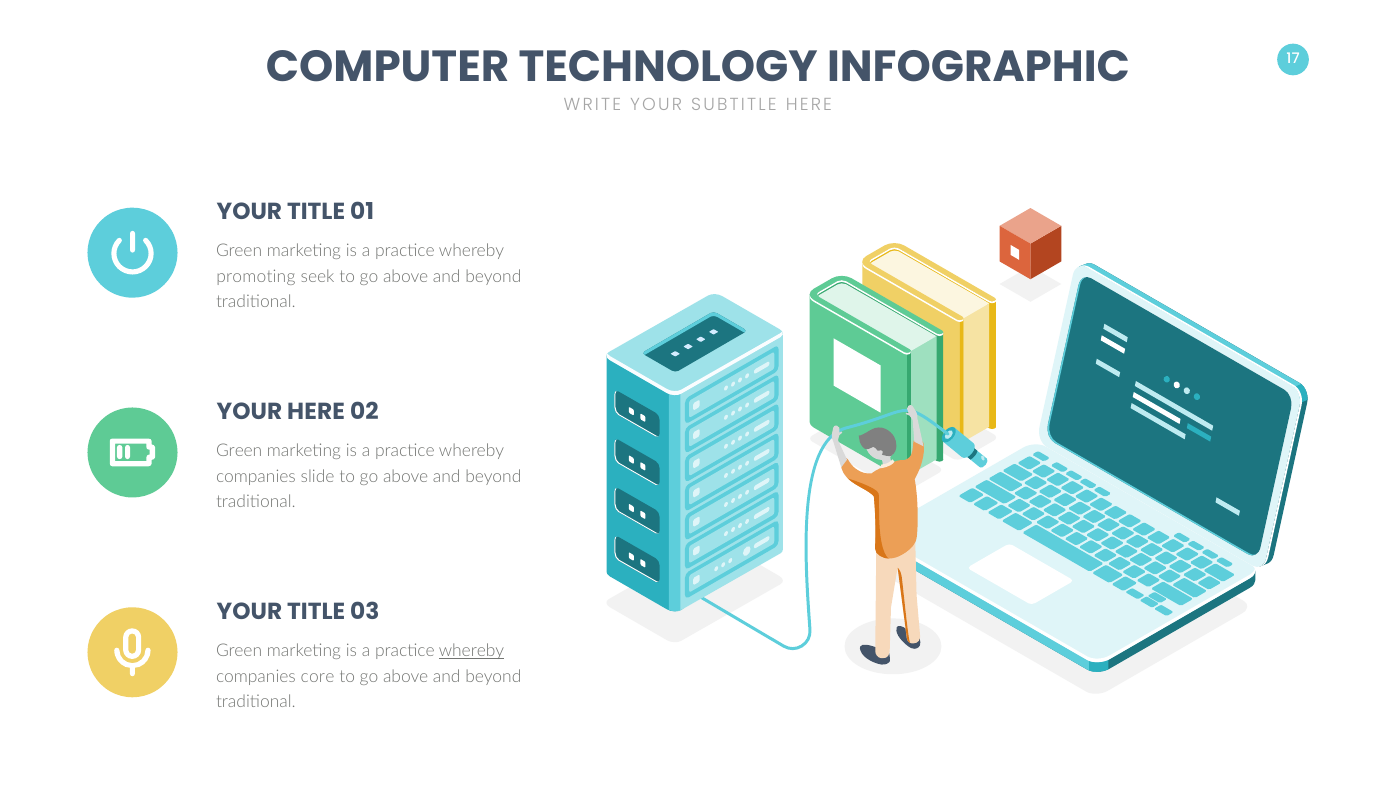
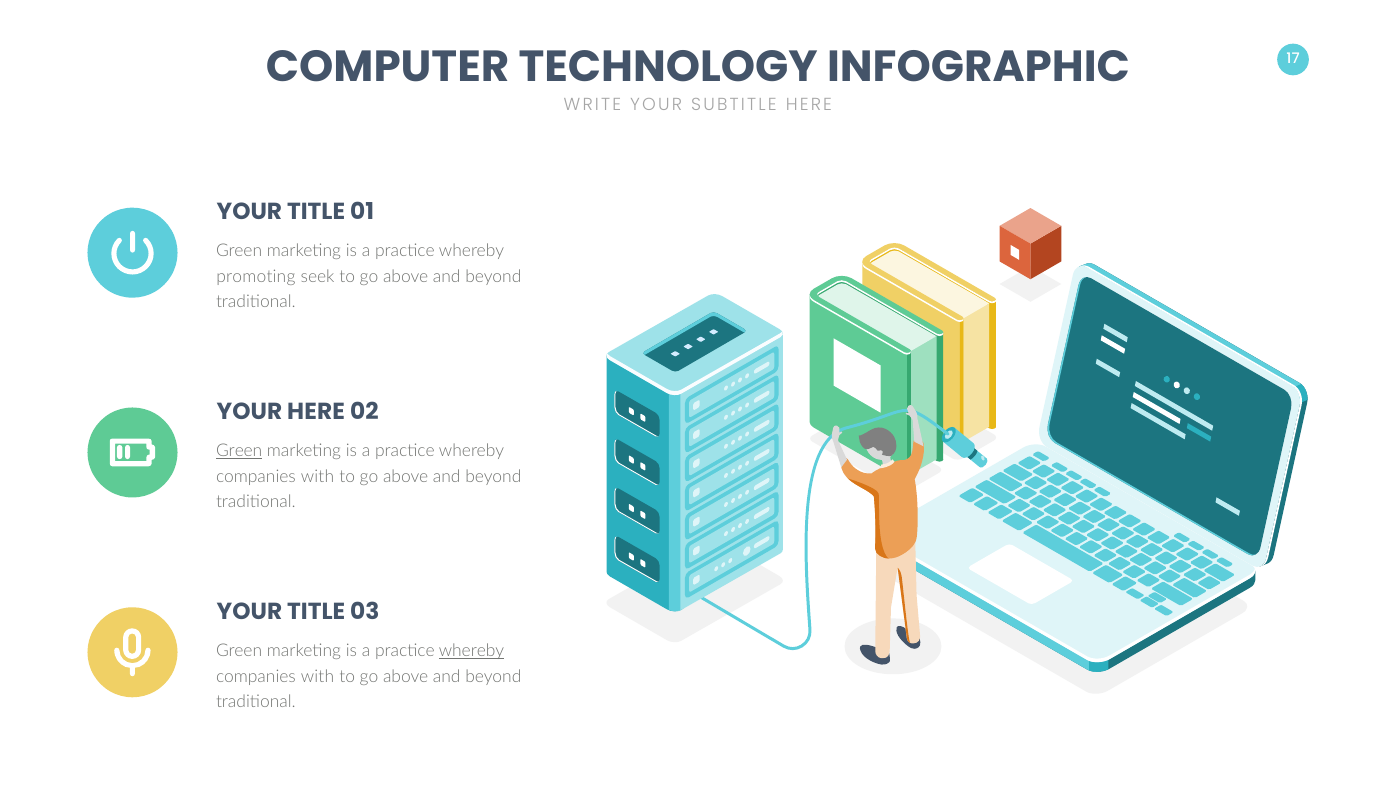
Green underline: none -> present (239, 451)
slide: slide -> with (318, 477)
core: core -> with (318, 677)
